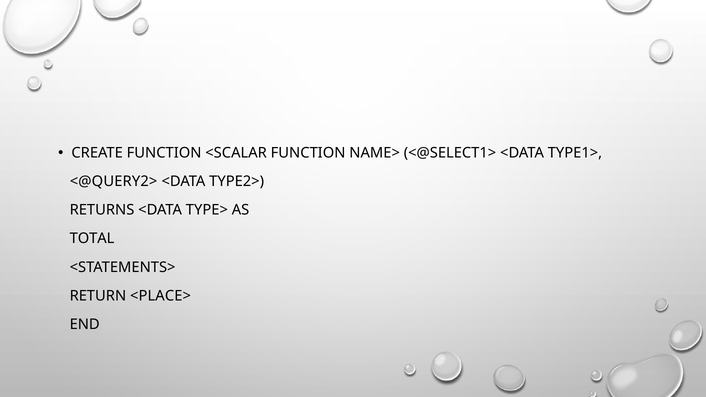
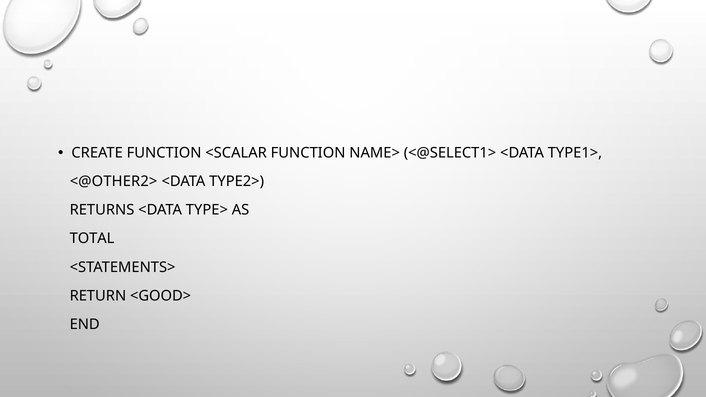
<@QUERY2>: <@QUERY2> -> <@OTHER2> (114, 182)
<PLACE>: <PLACE> -> <GOOD> (161, 296)
